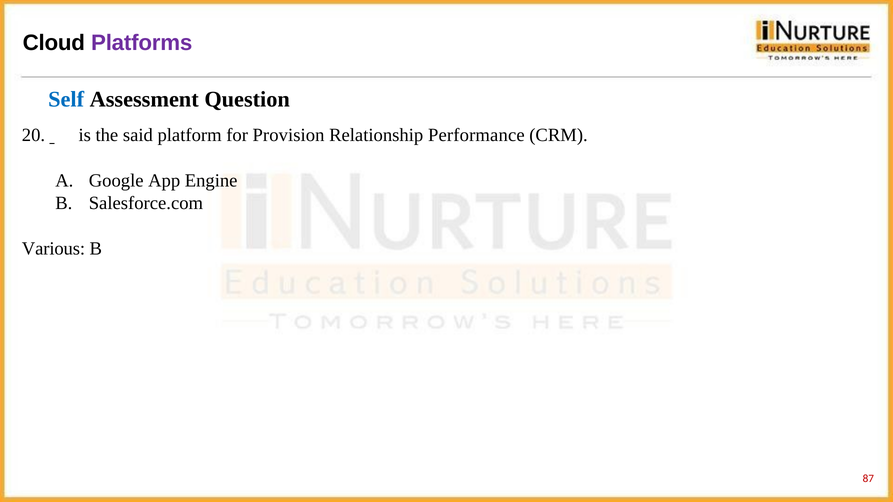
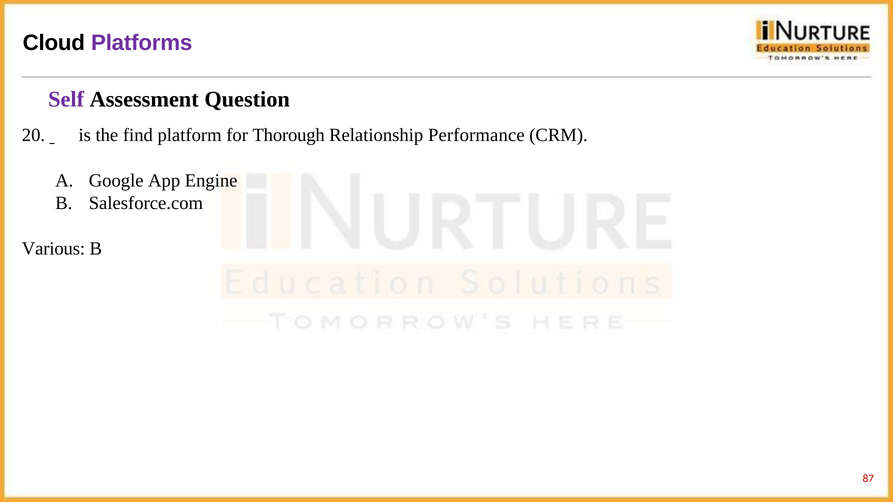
Self colour: blue -> purple (66, 100)
said: said -> find (138, 135)
Provision: Provision -> Thorough (289, 135)
